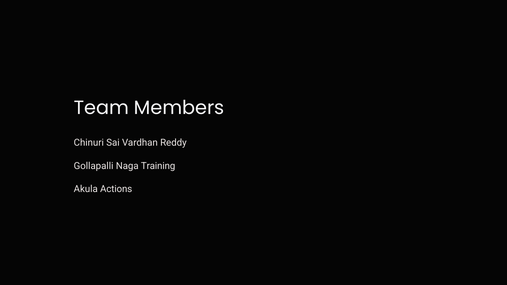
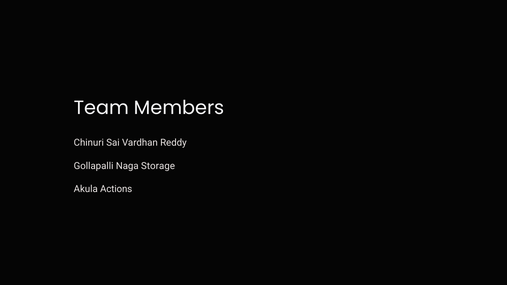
Training: Training -> Storage (158, 166)
